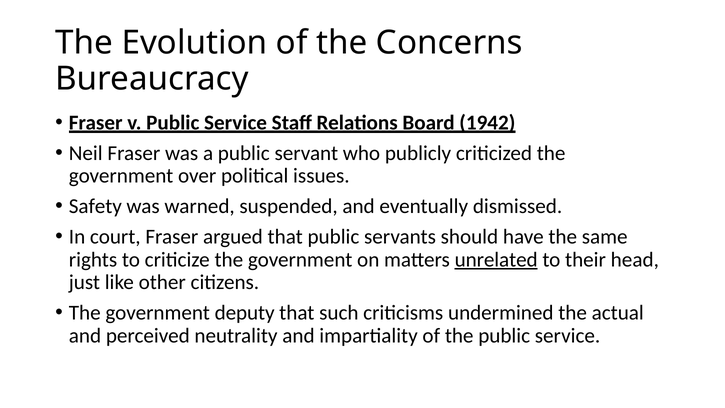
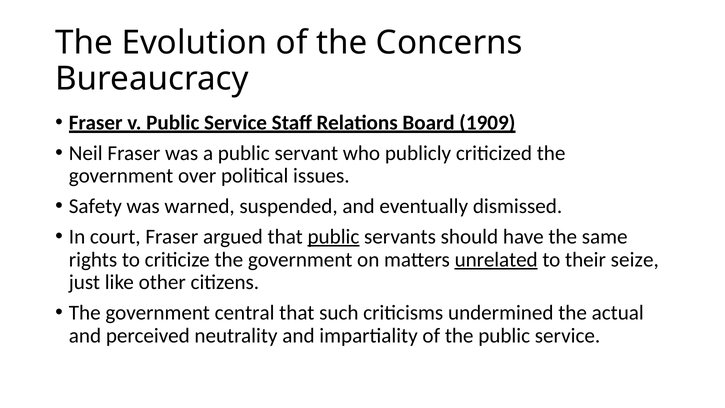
1942: 1942 -> 1909 (487, 123)
public underline: none -> present (333, 237)
head: head -> seize (635, 259)
deputy: deputy -> central (245, 313)
